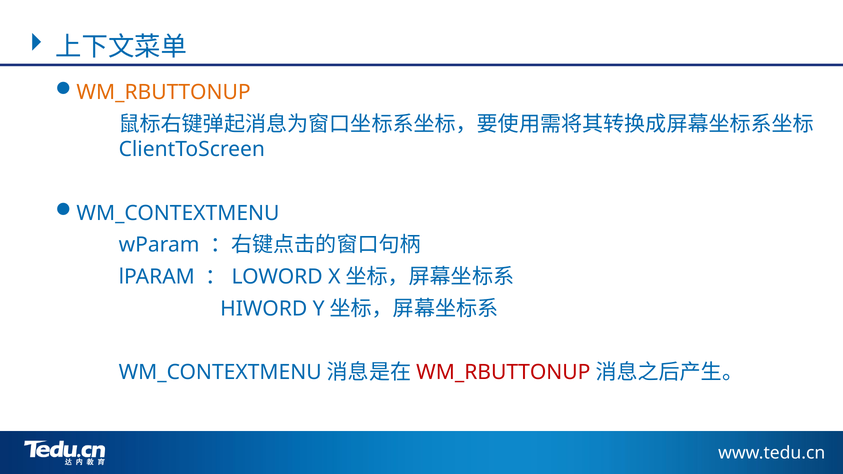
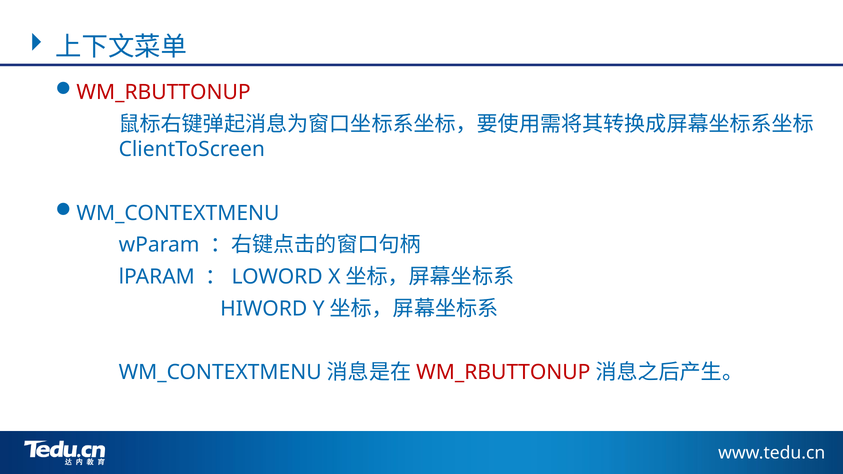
WM_RBUTTONUP colour: orange -> red (164, 92)
